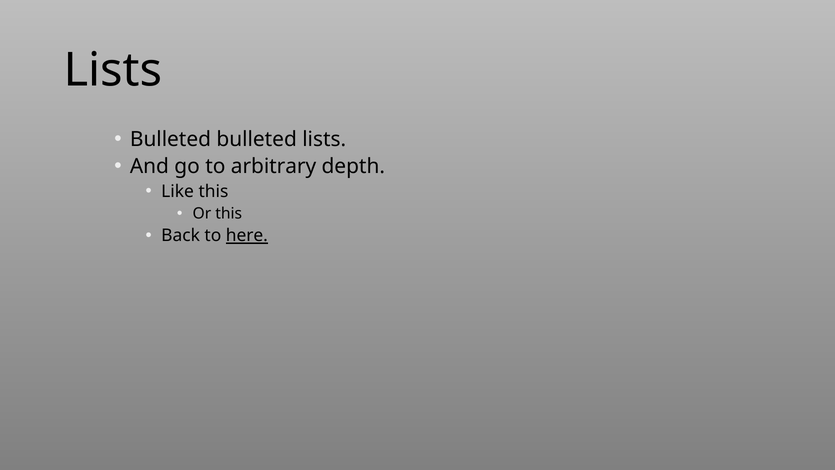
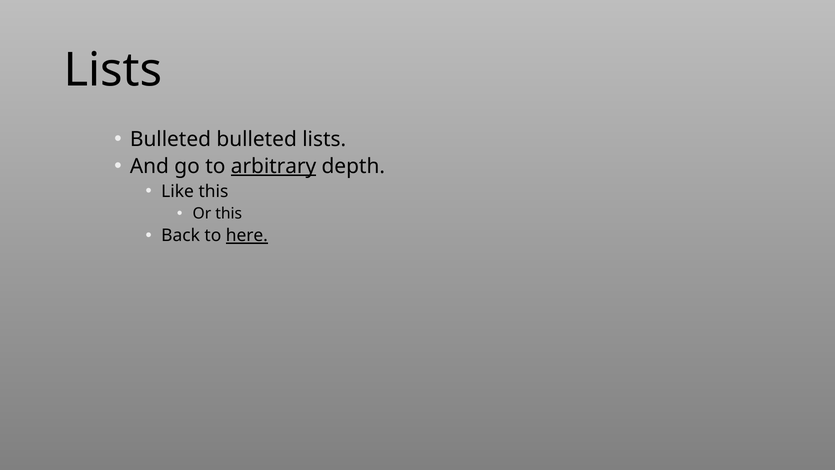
arbitrary underline: none -> present (274, 166)
